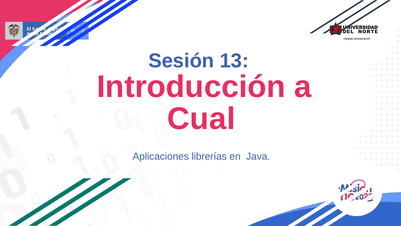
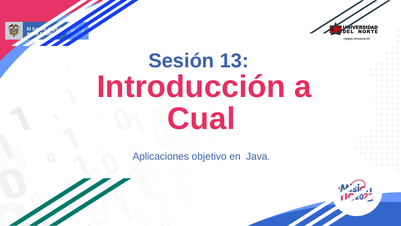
librerías: librerías -> objetivo (209, 156)
